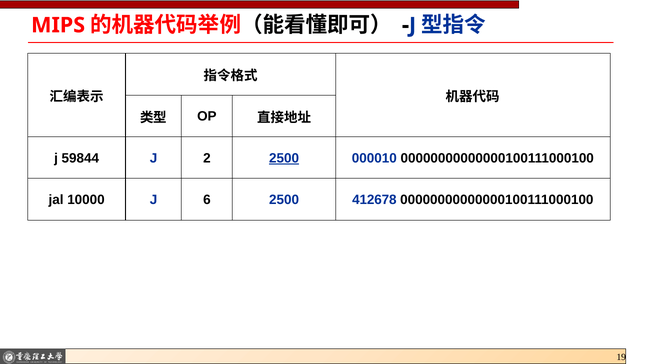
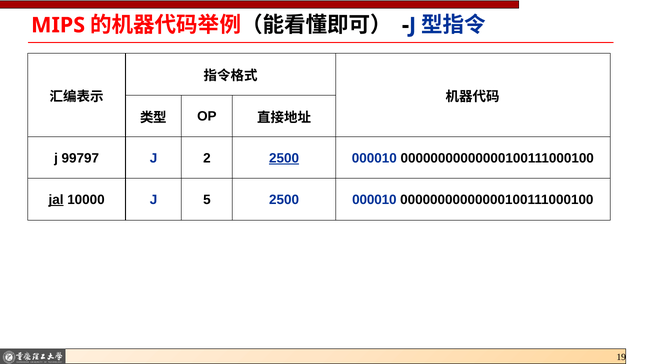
59844: 59844 -> 99797 (80, 158)
jal underline: none -> present (56, 199)
6: 6 -> 5 (207, 199)
412678: 412678 -> 000010 (374, 199)
